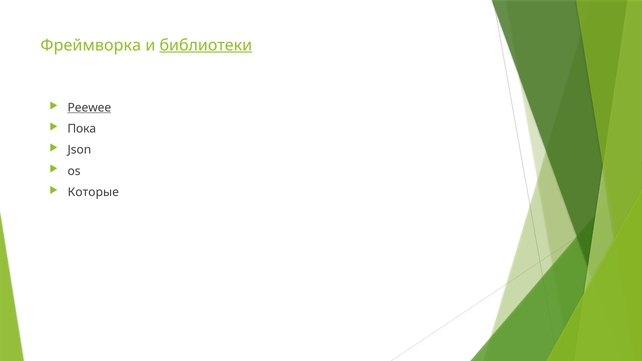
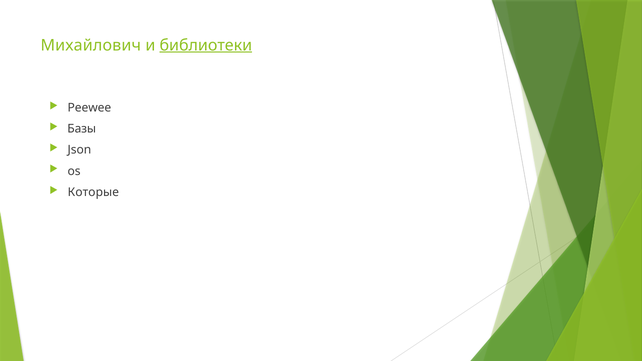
Фреймворка: Фреймворка -> Михайлович (91, 45)
Peewee underline: present -> none (89, 108)
Пока: Пока -> Базы (82, 129)
